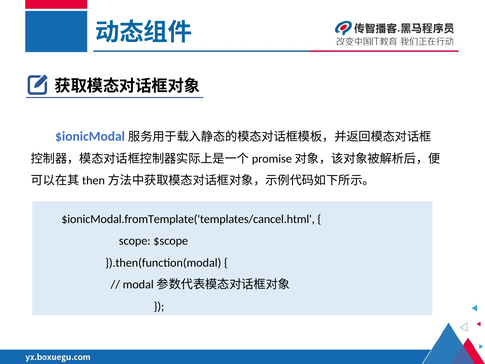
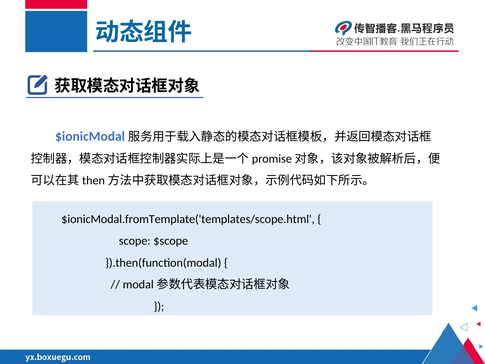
$ionicModal.fromTemplate('templates/cancel.html: $ionicModal.fromTemplate('templates/cancel.html -> $ionicModal.fromTemplate('templates/scope.html (188, 219)
